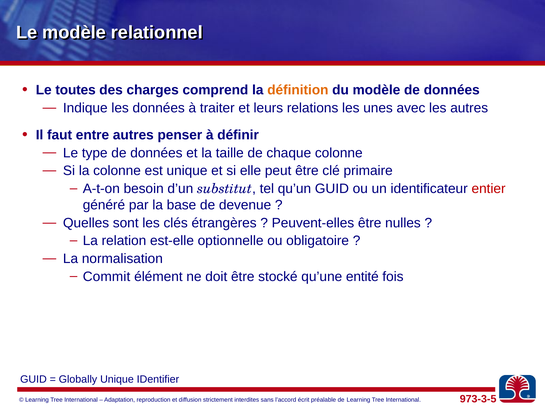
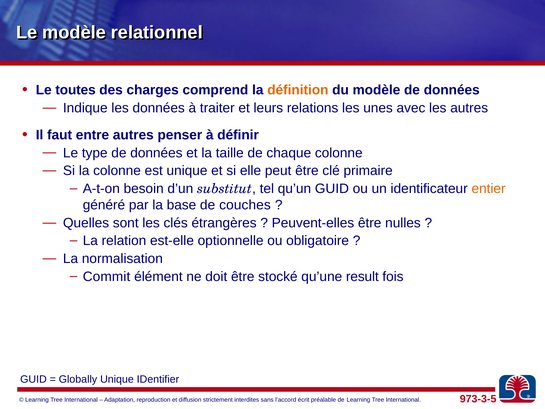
entier colour: red -> orange (489, 189)
devenue: devenue -> couches (245, 205)
entité: entité -> result (362, 276)
